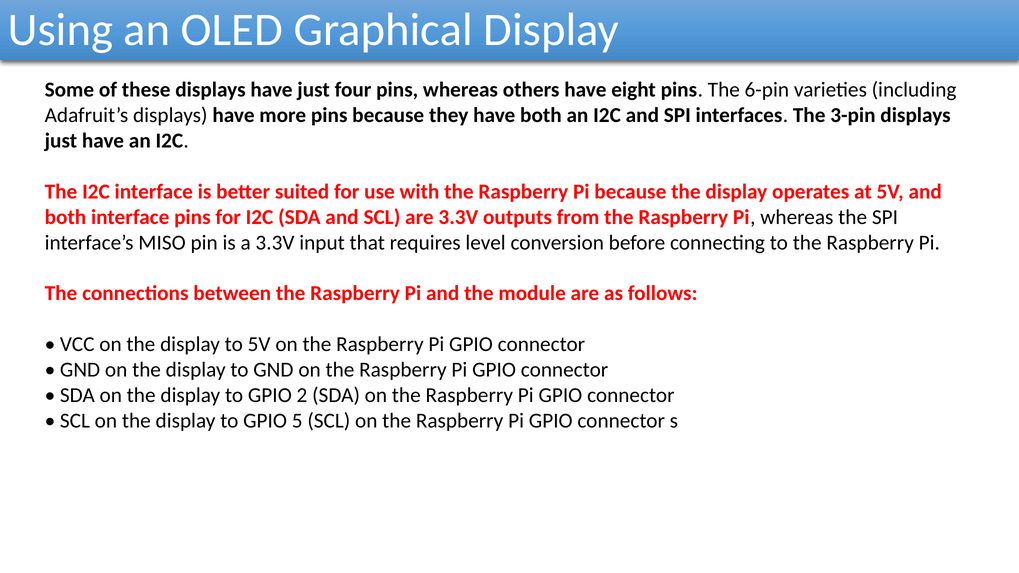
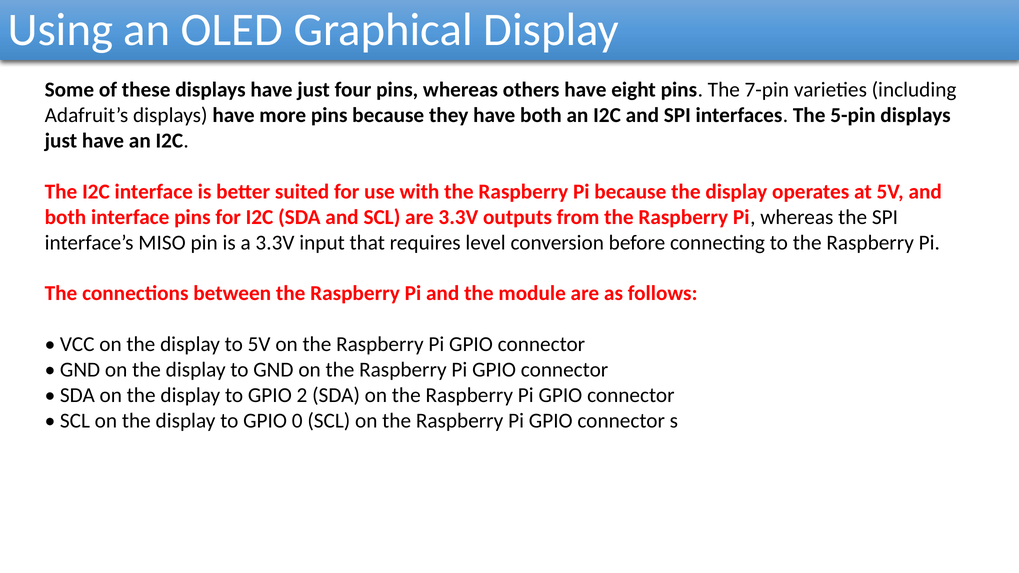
6-pin: 6-pin -> 7-pin (767, 90)
3-pin: 3-pin -> 5-pin (853, 115)
5: 5 -> 0 (297, 421)
